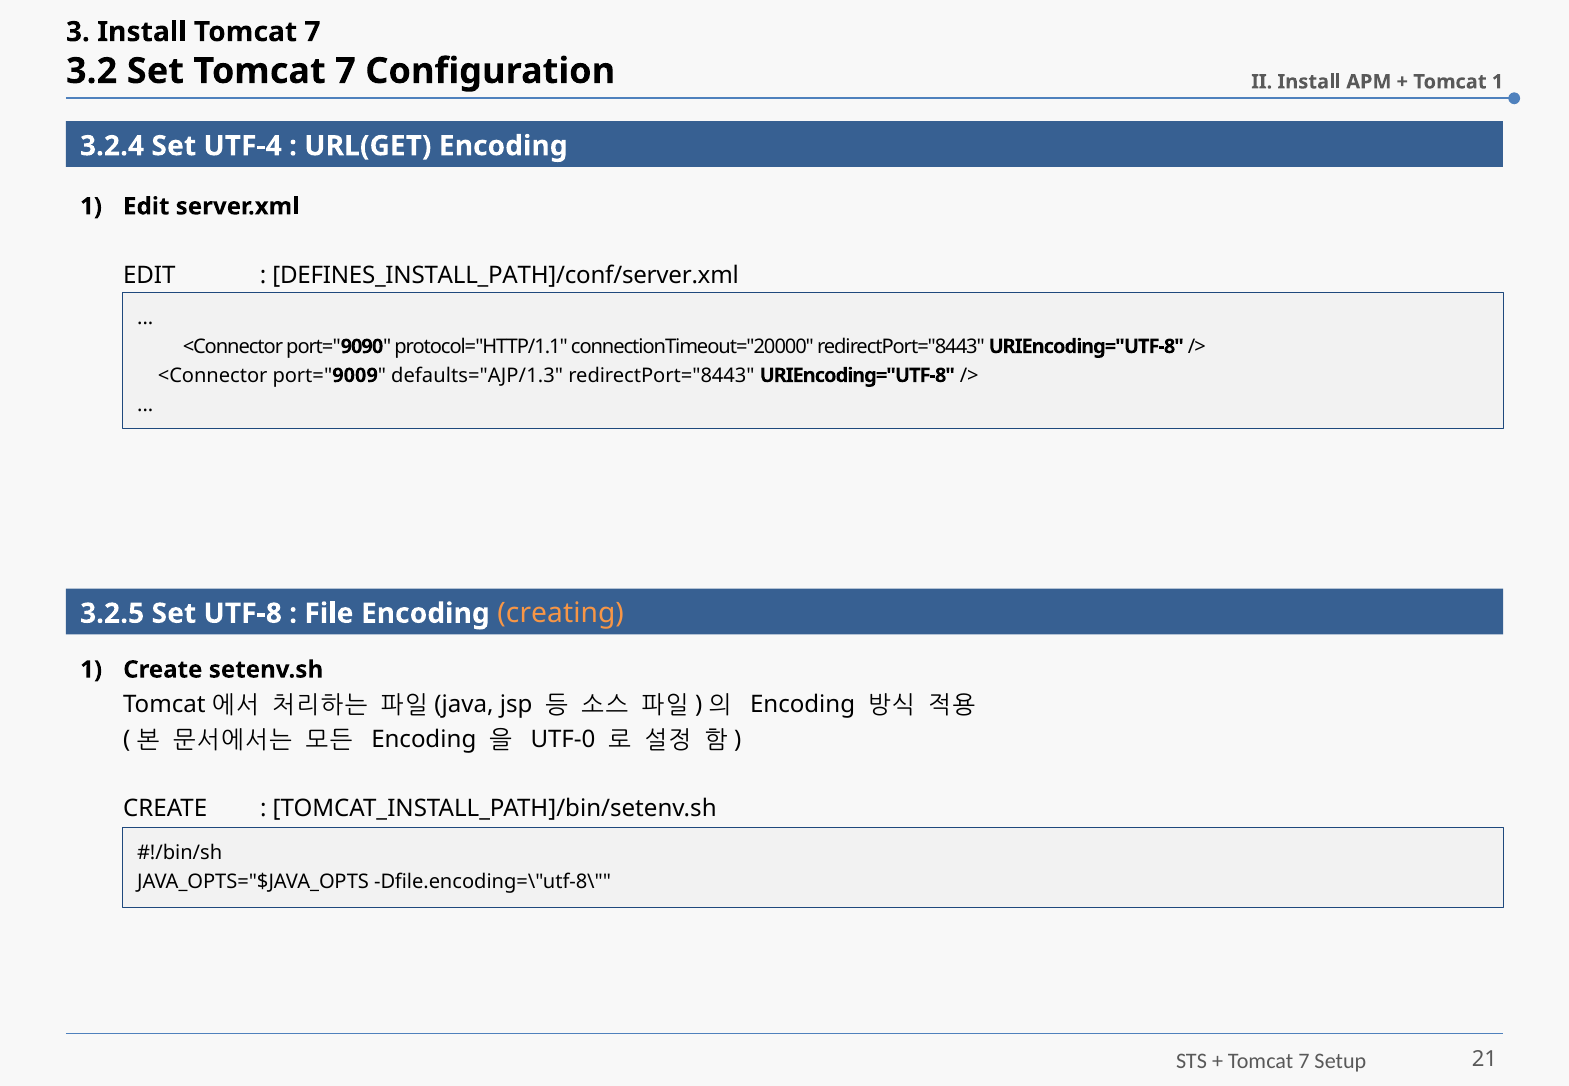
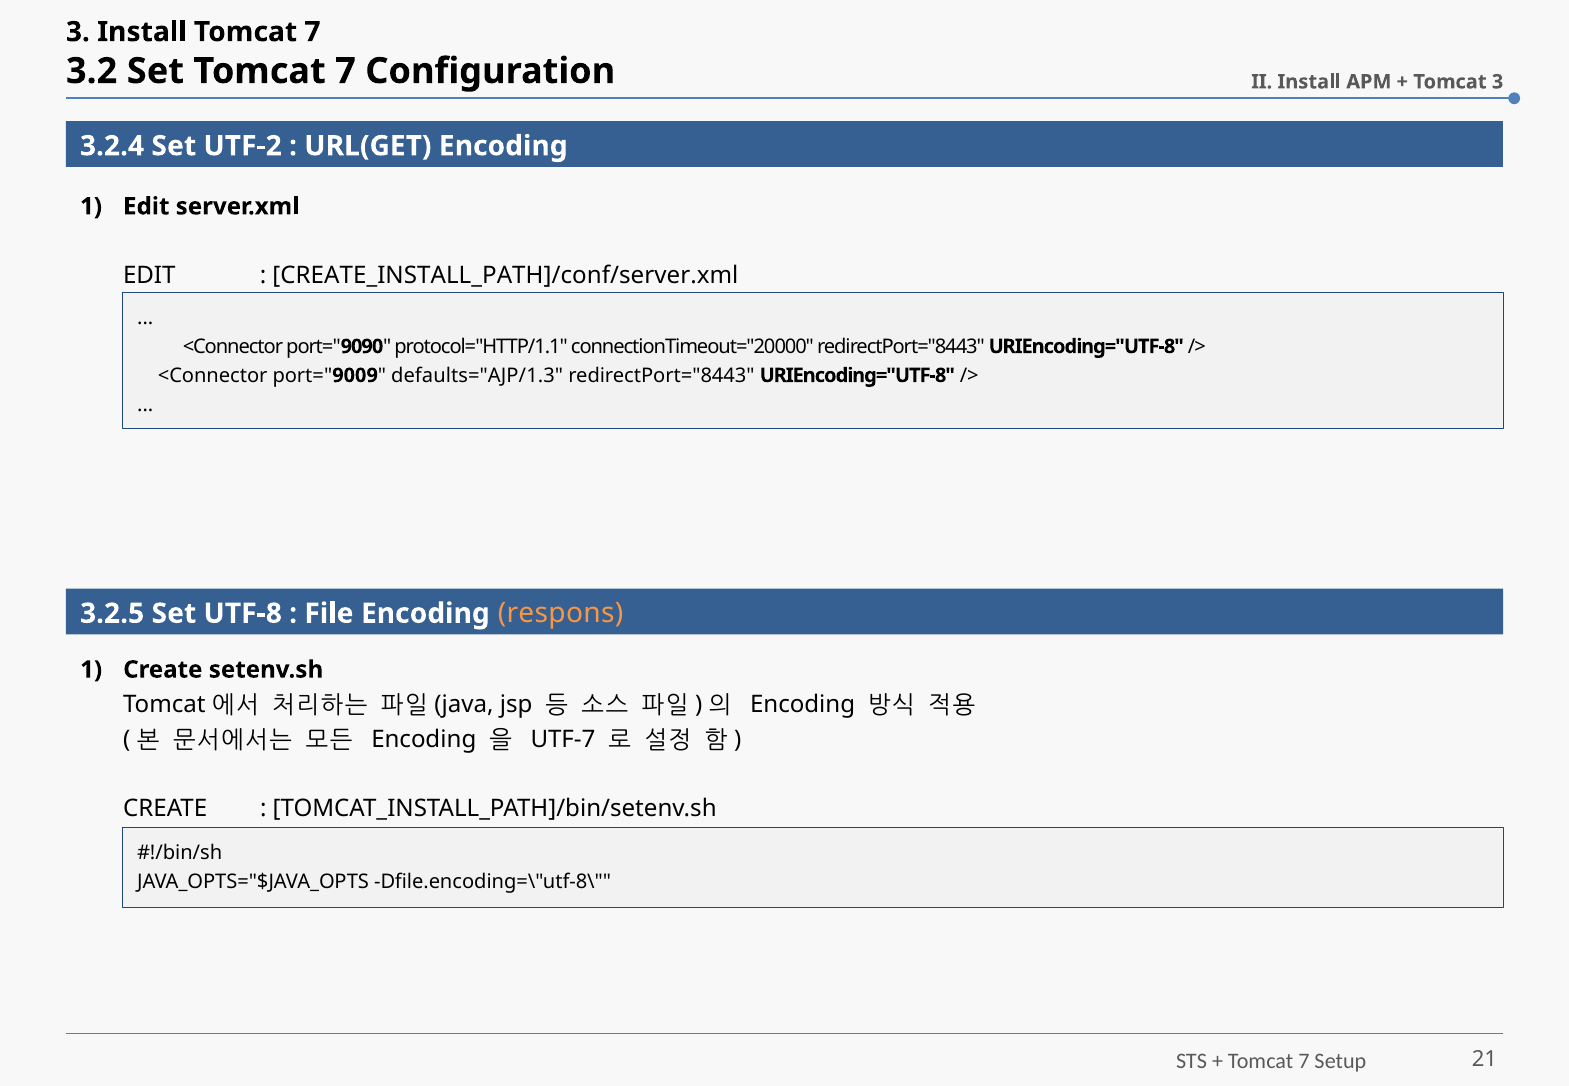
Tomcat 1: 1 -> 3 (1498, 82)
UTF-4: UTF-4 -> UTF-2 (243, 146)
DEFINES_INSTALL_PATH]/conf/server.xml: DEFINES_INSTALL_PATH]/conf/server.xml -> CREATE_INSTALL_PATH]/conf/server.xml (505, 276)
creating: creating -> respons (561, 614)
UTF-0: UTF-0 -> UTF-7 (563, 739)
